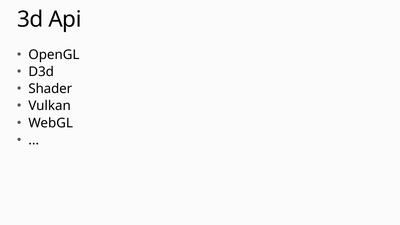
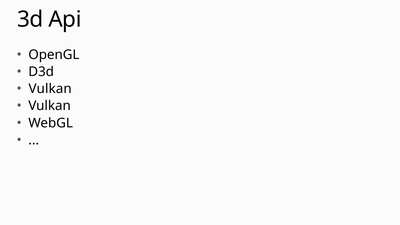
Shader: Shader -> Vulkan (50, 89)
